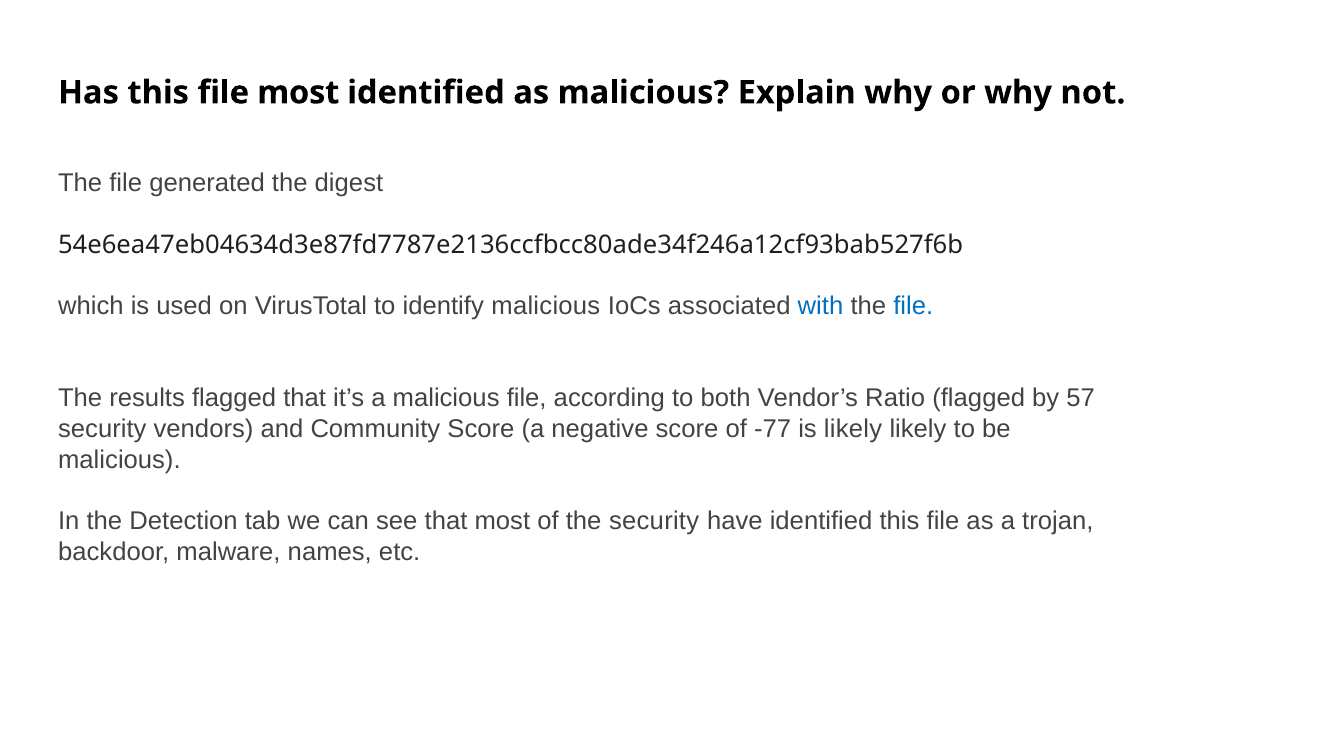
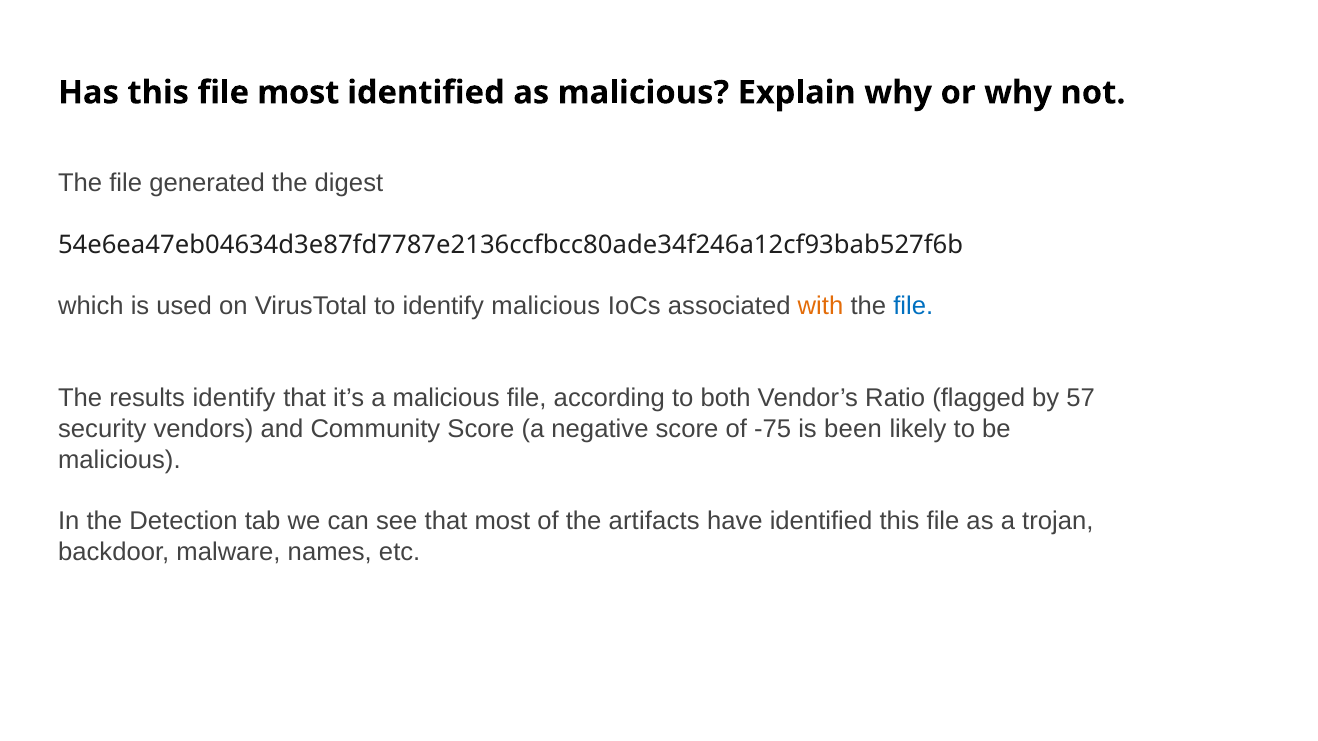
with colour: blue -> orange (820, 306)
results flagged: flagged -> identify (234, 399)
-77: -77 -> -75 (773, 429)
is likely: likely -> been (853, 429)
the security: security -> artifacts (654, 522)
